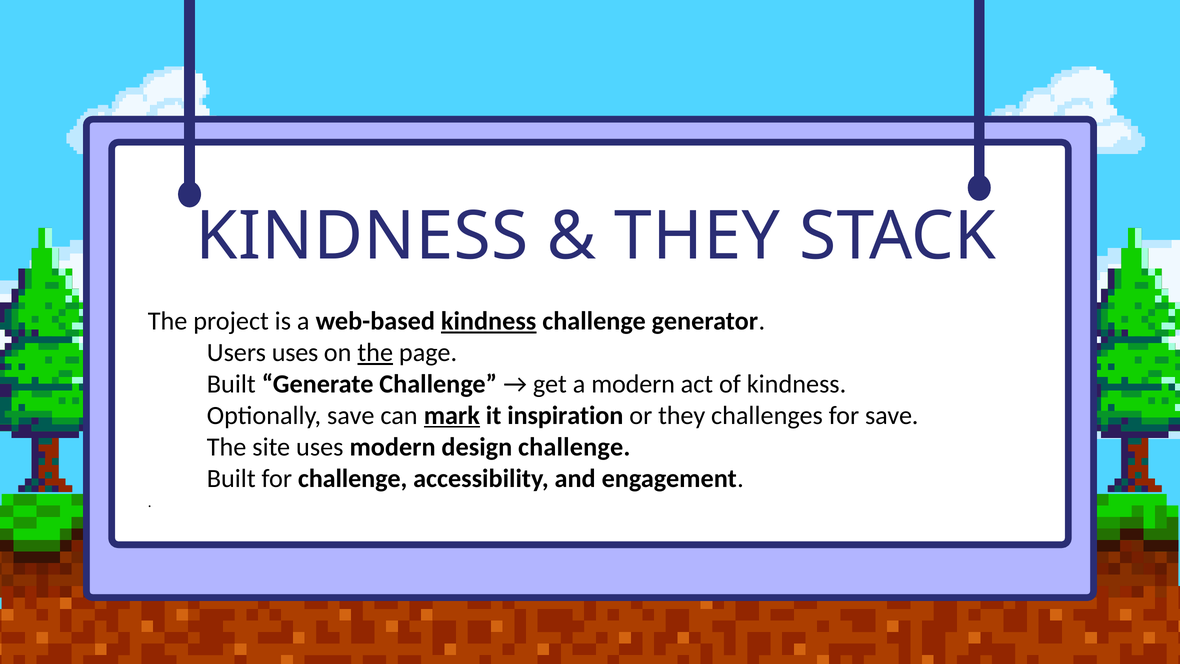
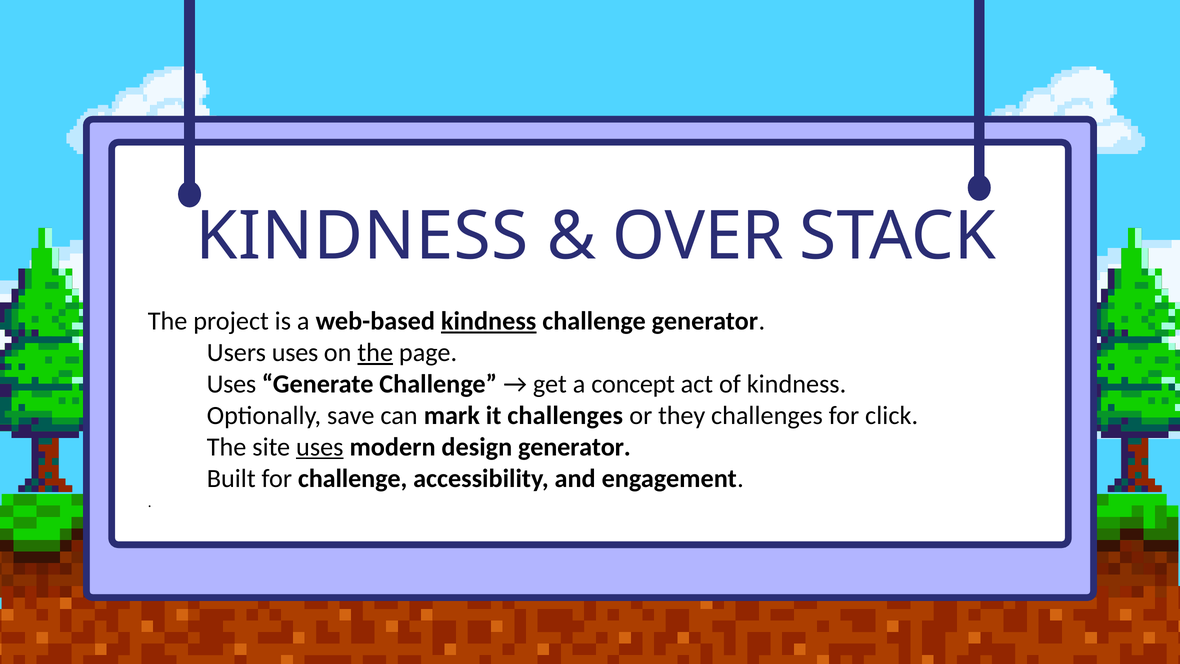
THEY: THEY -> OVER (698, 237)
Built: Built -> Uses (231, 384)
a modern: modern -> concept (633, 384)
mark underline: present -> none (452, 416)
it inspiration: inspiration -> challenges (565, 416)
for save: save -> click (892, 416)
uses underline: none -> present (320, 447)
design challenge: challenge -> generator (574, 447)
